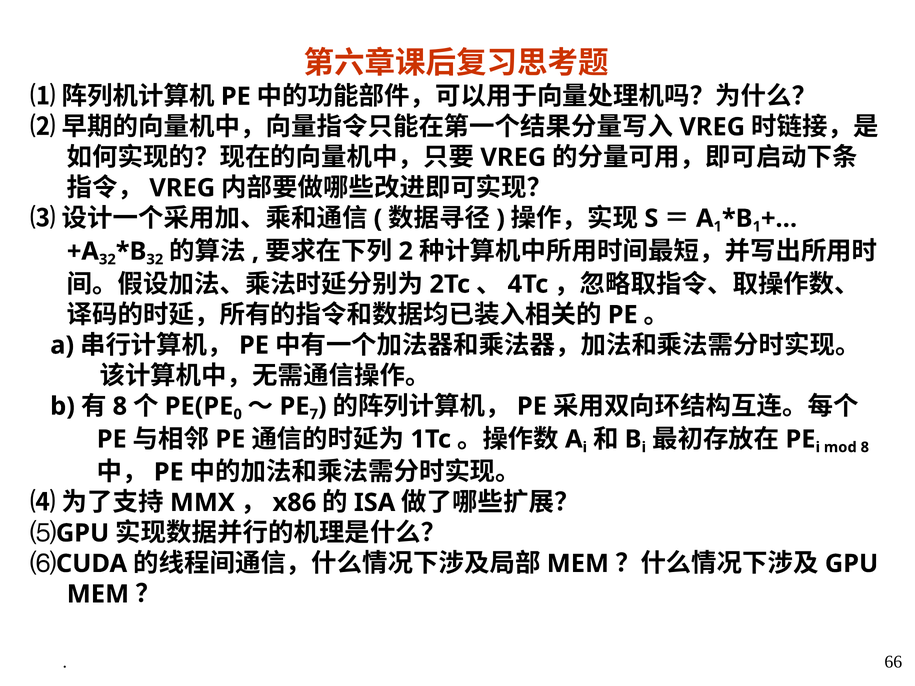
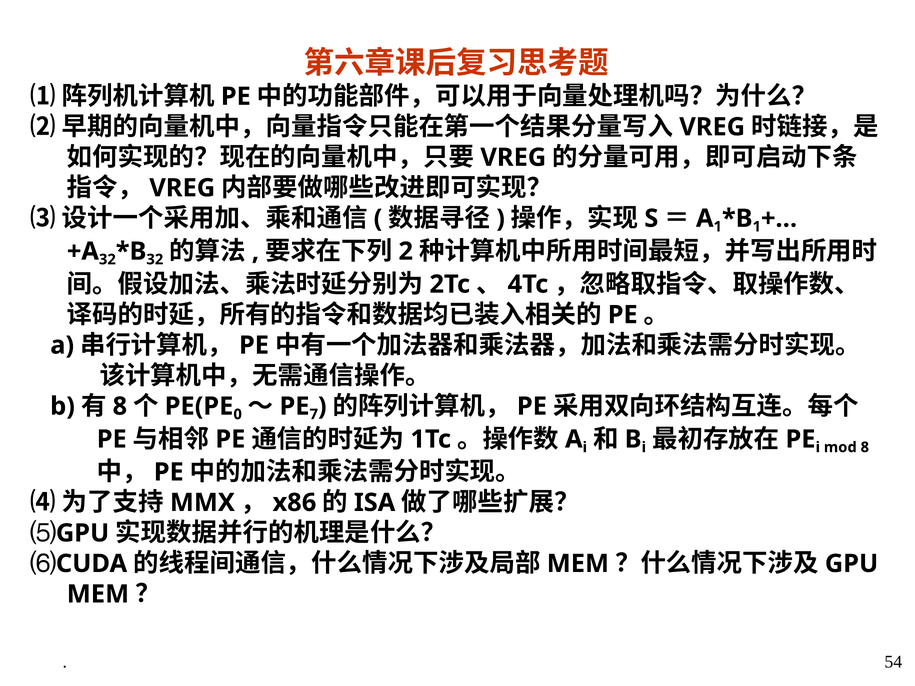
66: 66 -> 54 (893, 662)
